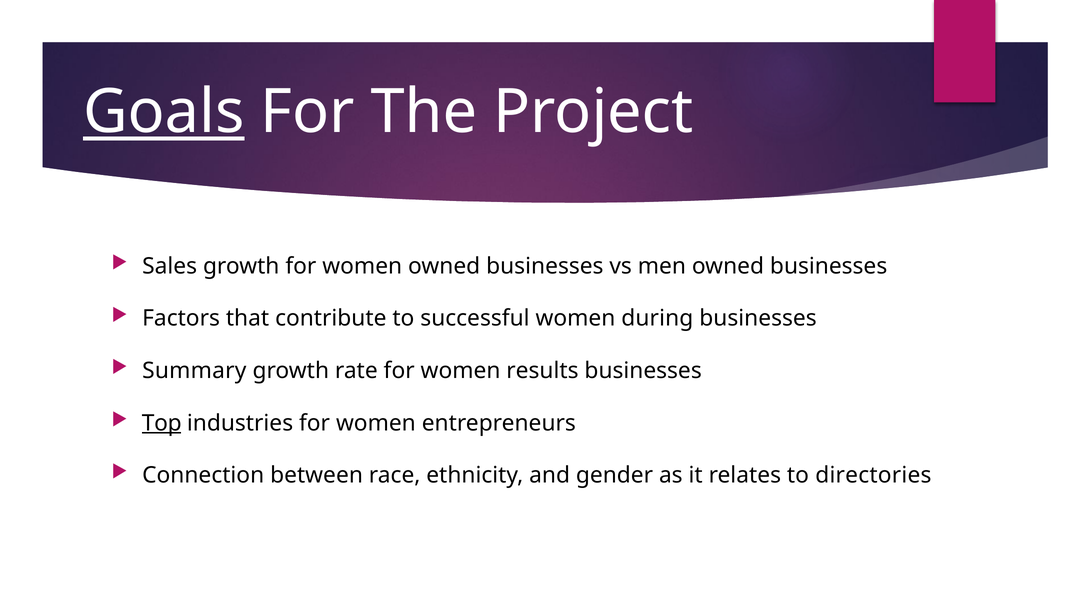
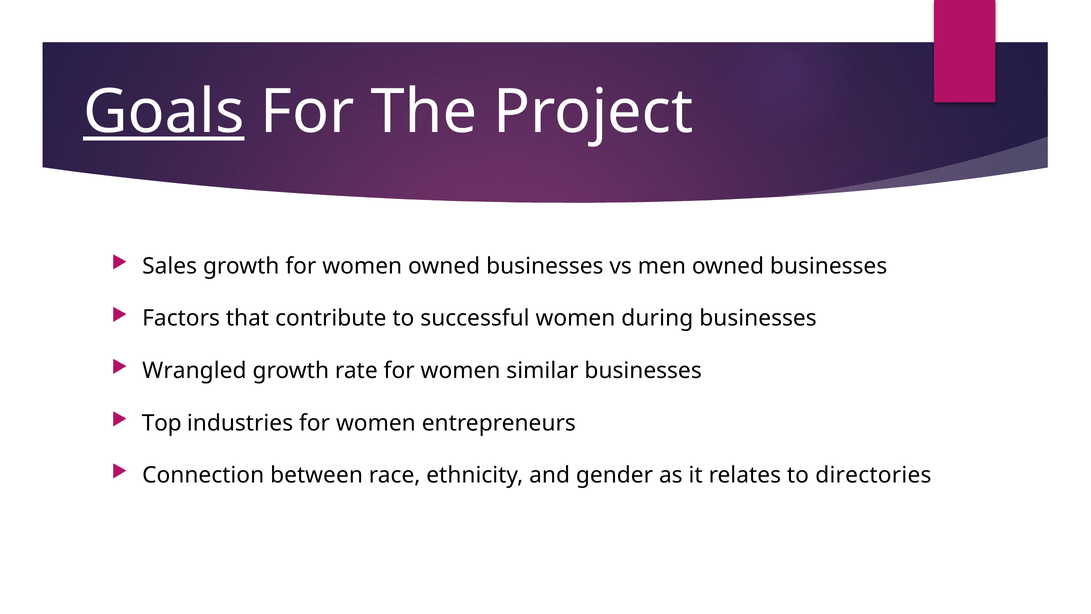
Summary: Summary -> Wrangled (194, 370)
results: results -> similar (542, 370)
Top underline: present -> none (162, 423)
